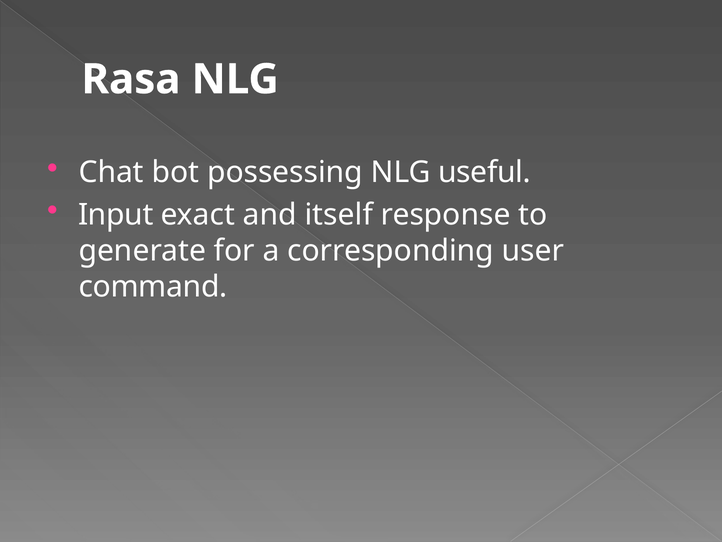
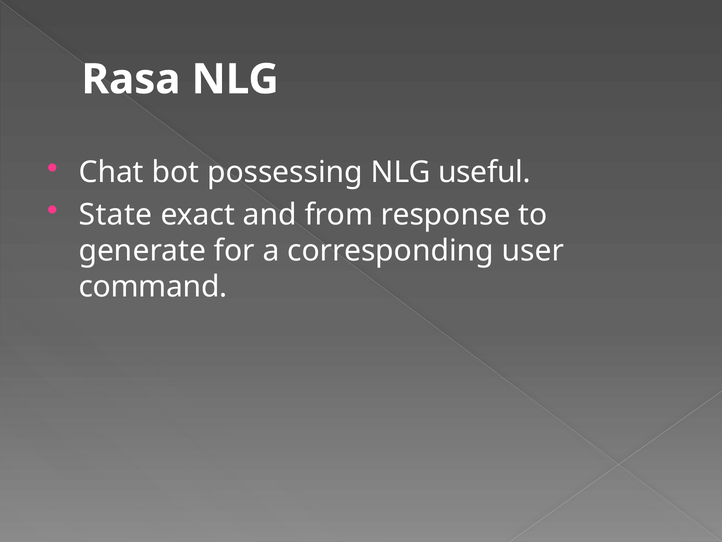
Input: Input -> State (116, 214)
itself: itself -> from (339, 214)
